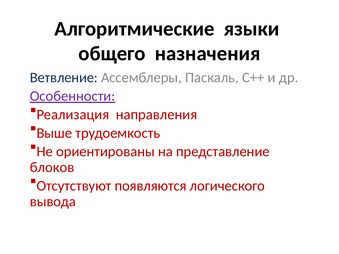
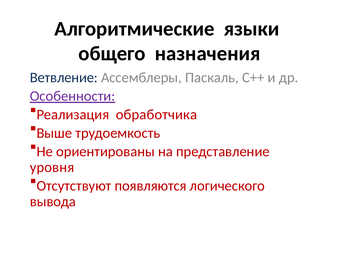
направления: направления -> обработчика (156, 115)
блоков: блоков -> уровня (52, 167)
